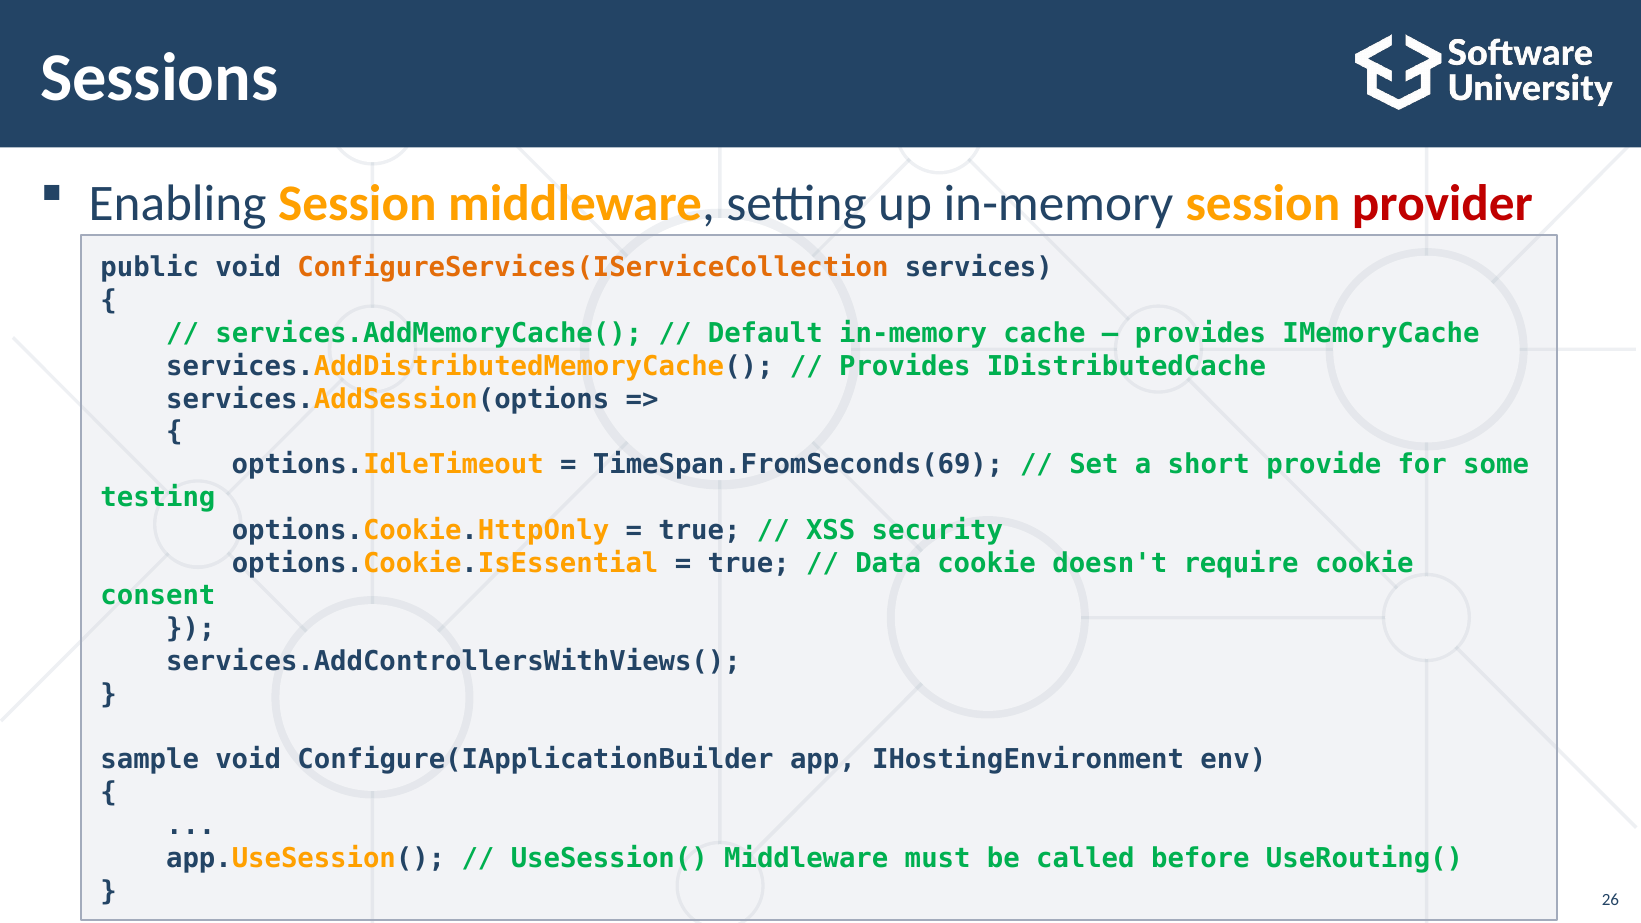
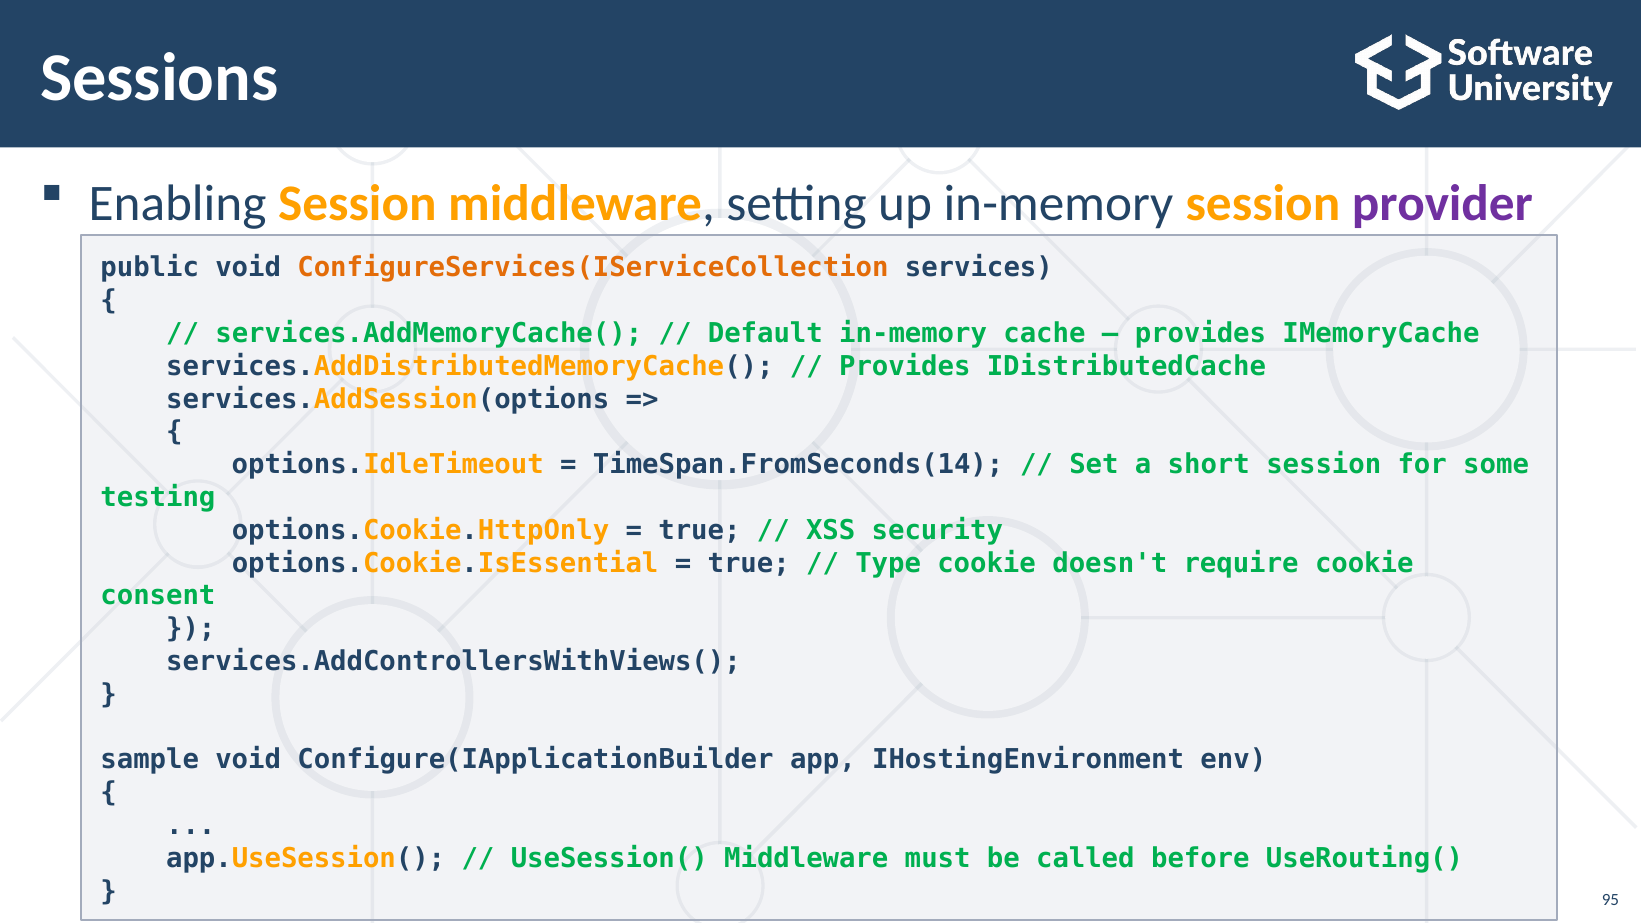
provider colour: red -> purple (1442, 203)
TimeSpan.FromSeconds(69: TimeSpan.FromSeconds(69 -> TimeSpan.FromSeconds(14 (798, 465)
short provide: provide -> session (1324, 465)
Data: Data -> Type (888, 563)
26: 26 -> 95 (1610, 900)
